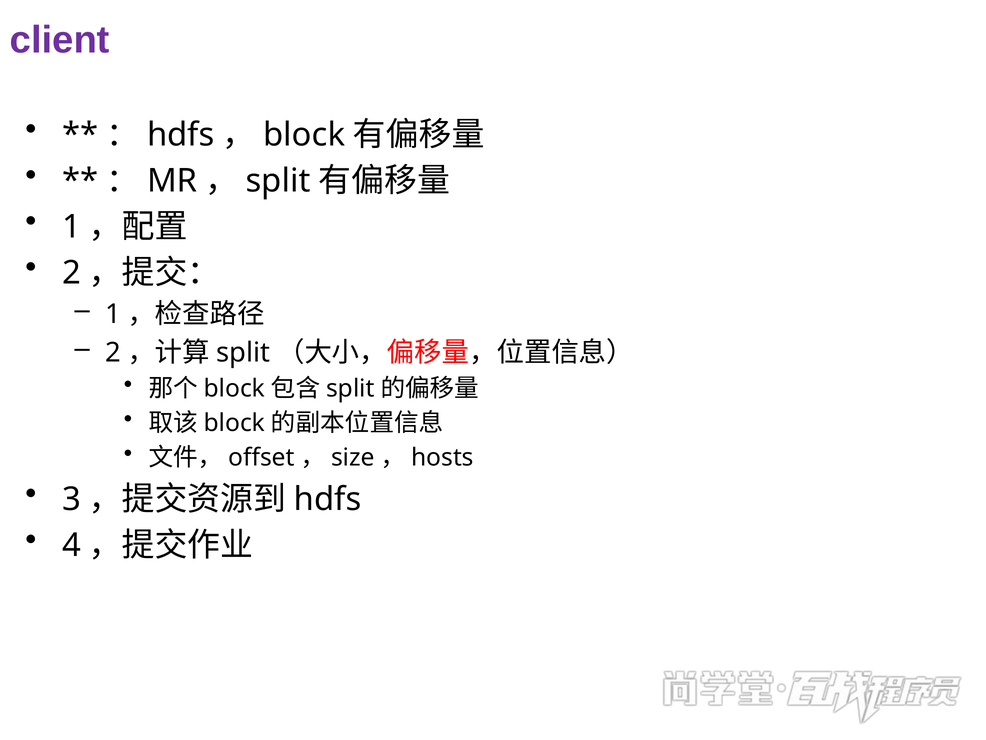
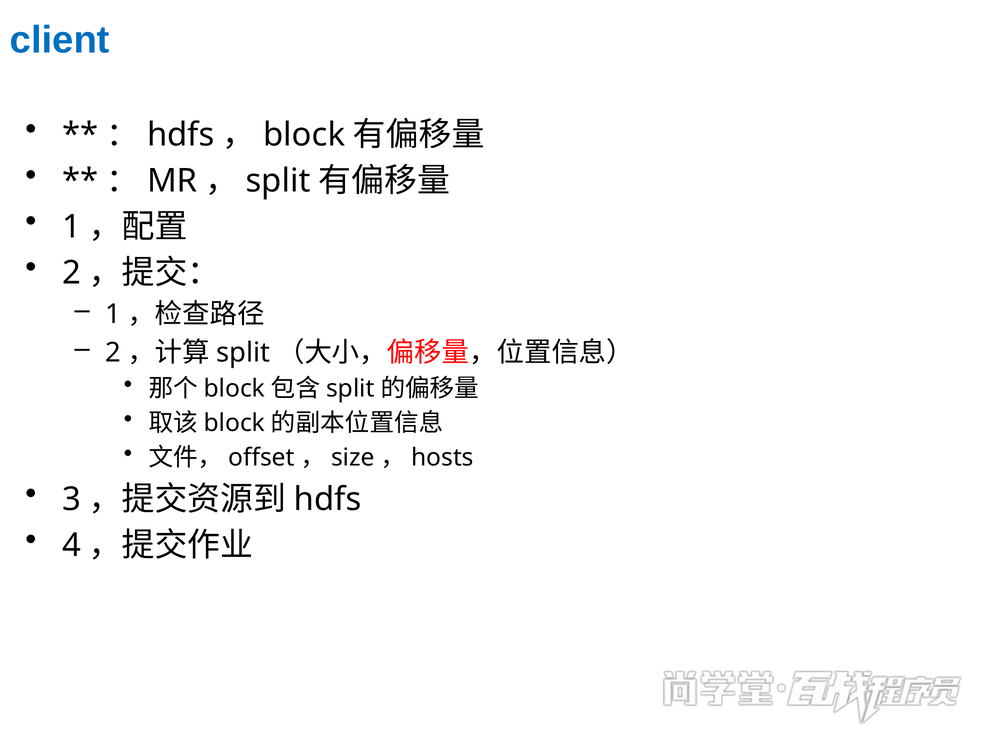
client colour: purple -> blue (60, 40)
